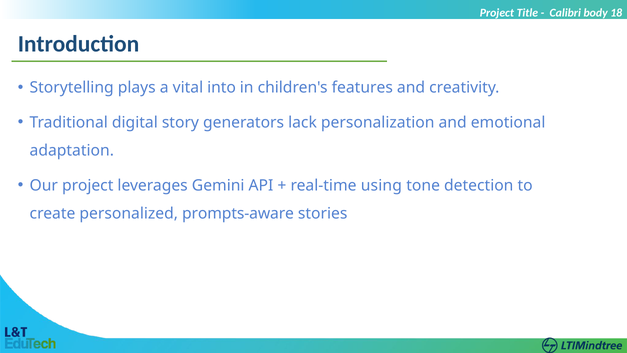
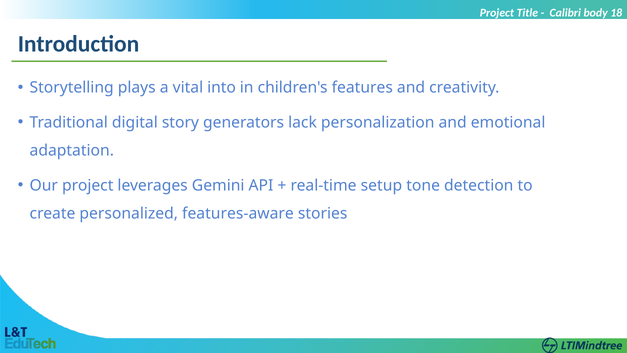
using: using -> setup (381, 185)
prompts-aware: prompts-aware -> features-aware (238, 214)
